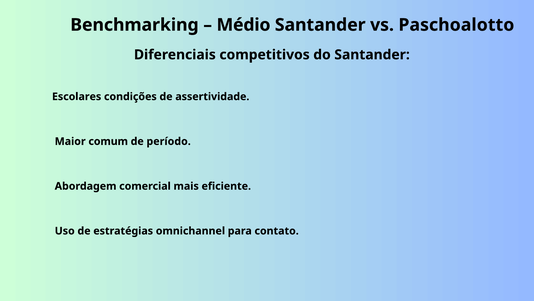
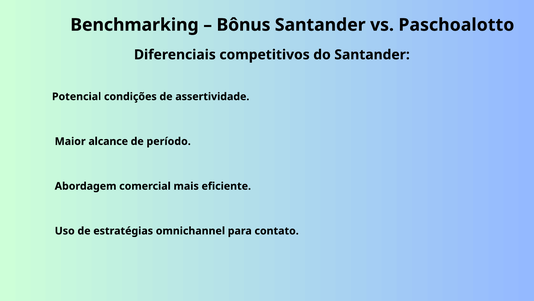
Médio: Médio -> Bônus (244, 25)
Escolares: Escolares -> Potencial (77, 96)
comum: comum -> alcance (108, 141)
